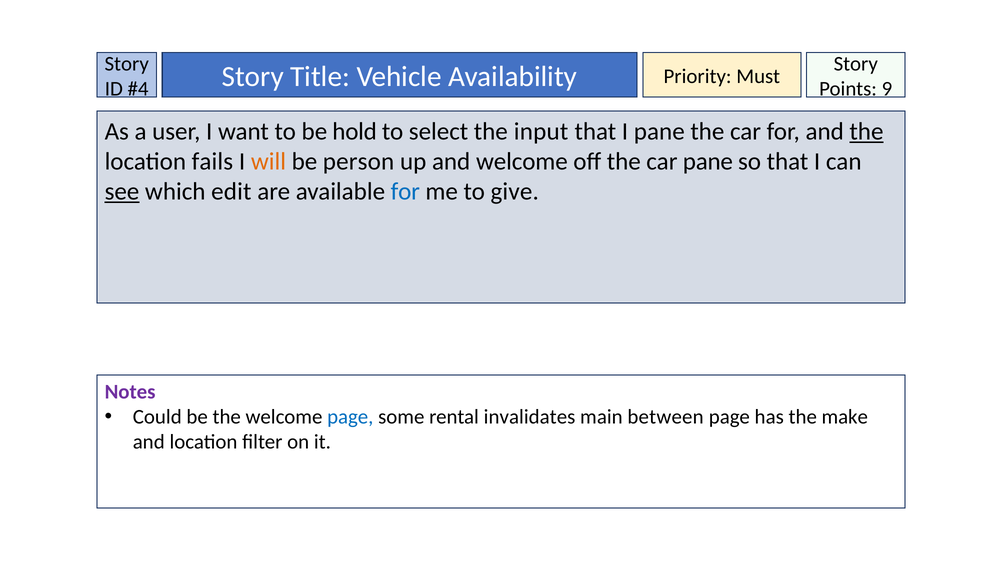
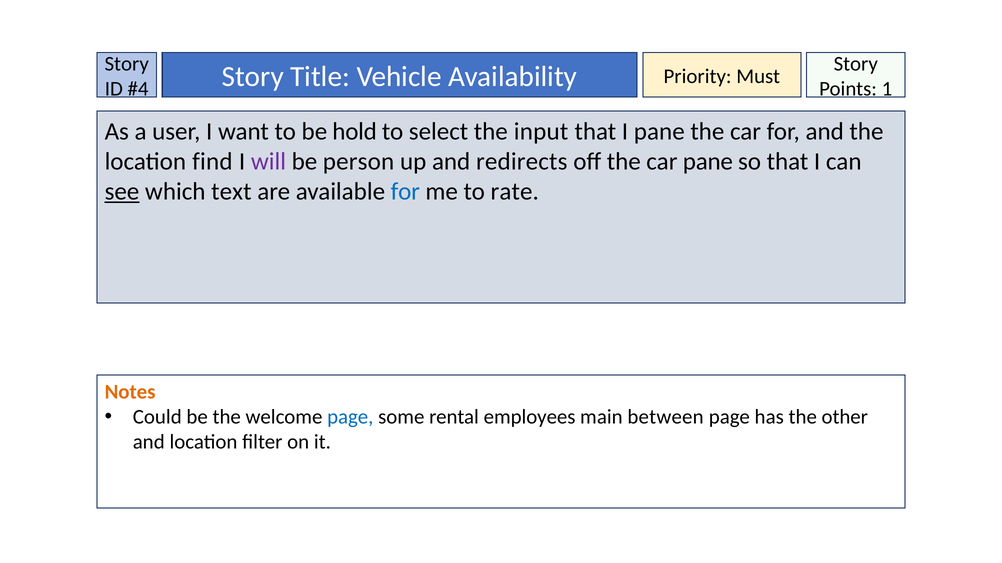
9: 9 -> 1 (887, 89)
the underline: present -> none (866, 132)
fails: fails -> find (212, 162)
will colour: orange -> purple (268, 162)
and welcome: welcome -> redirects (522, 162)
edit: edit -> text (231, 192)
give: give -> rate (515, 192)
Notes colour: purple -> orange (130, 392)
invalidates: invalidates -> employees (530, 417)
make: make -> other (845, 417)
